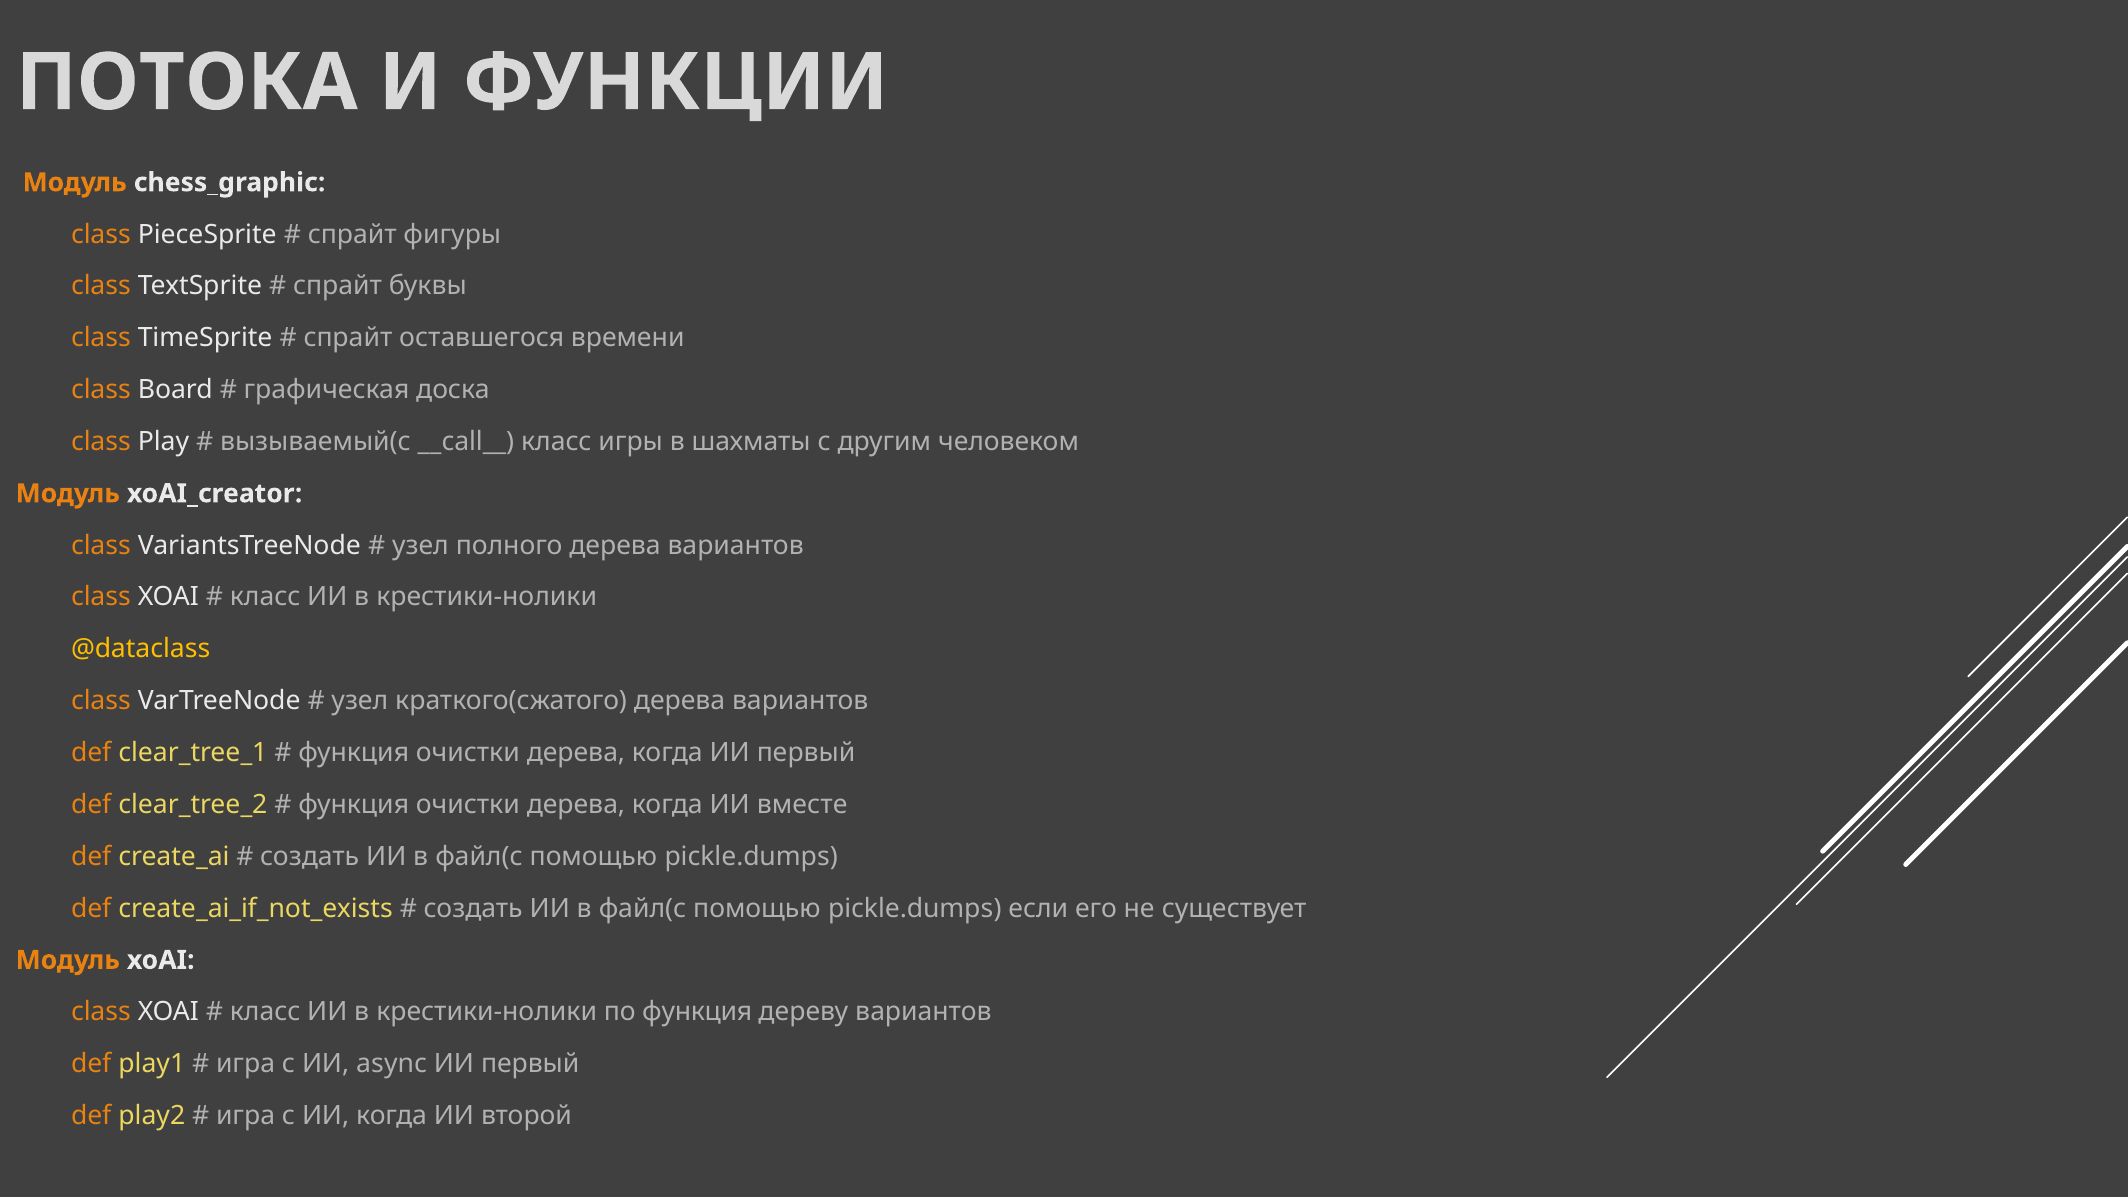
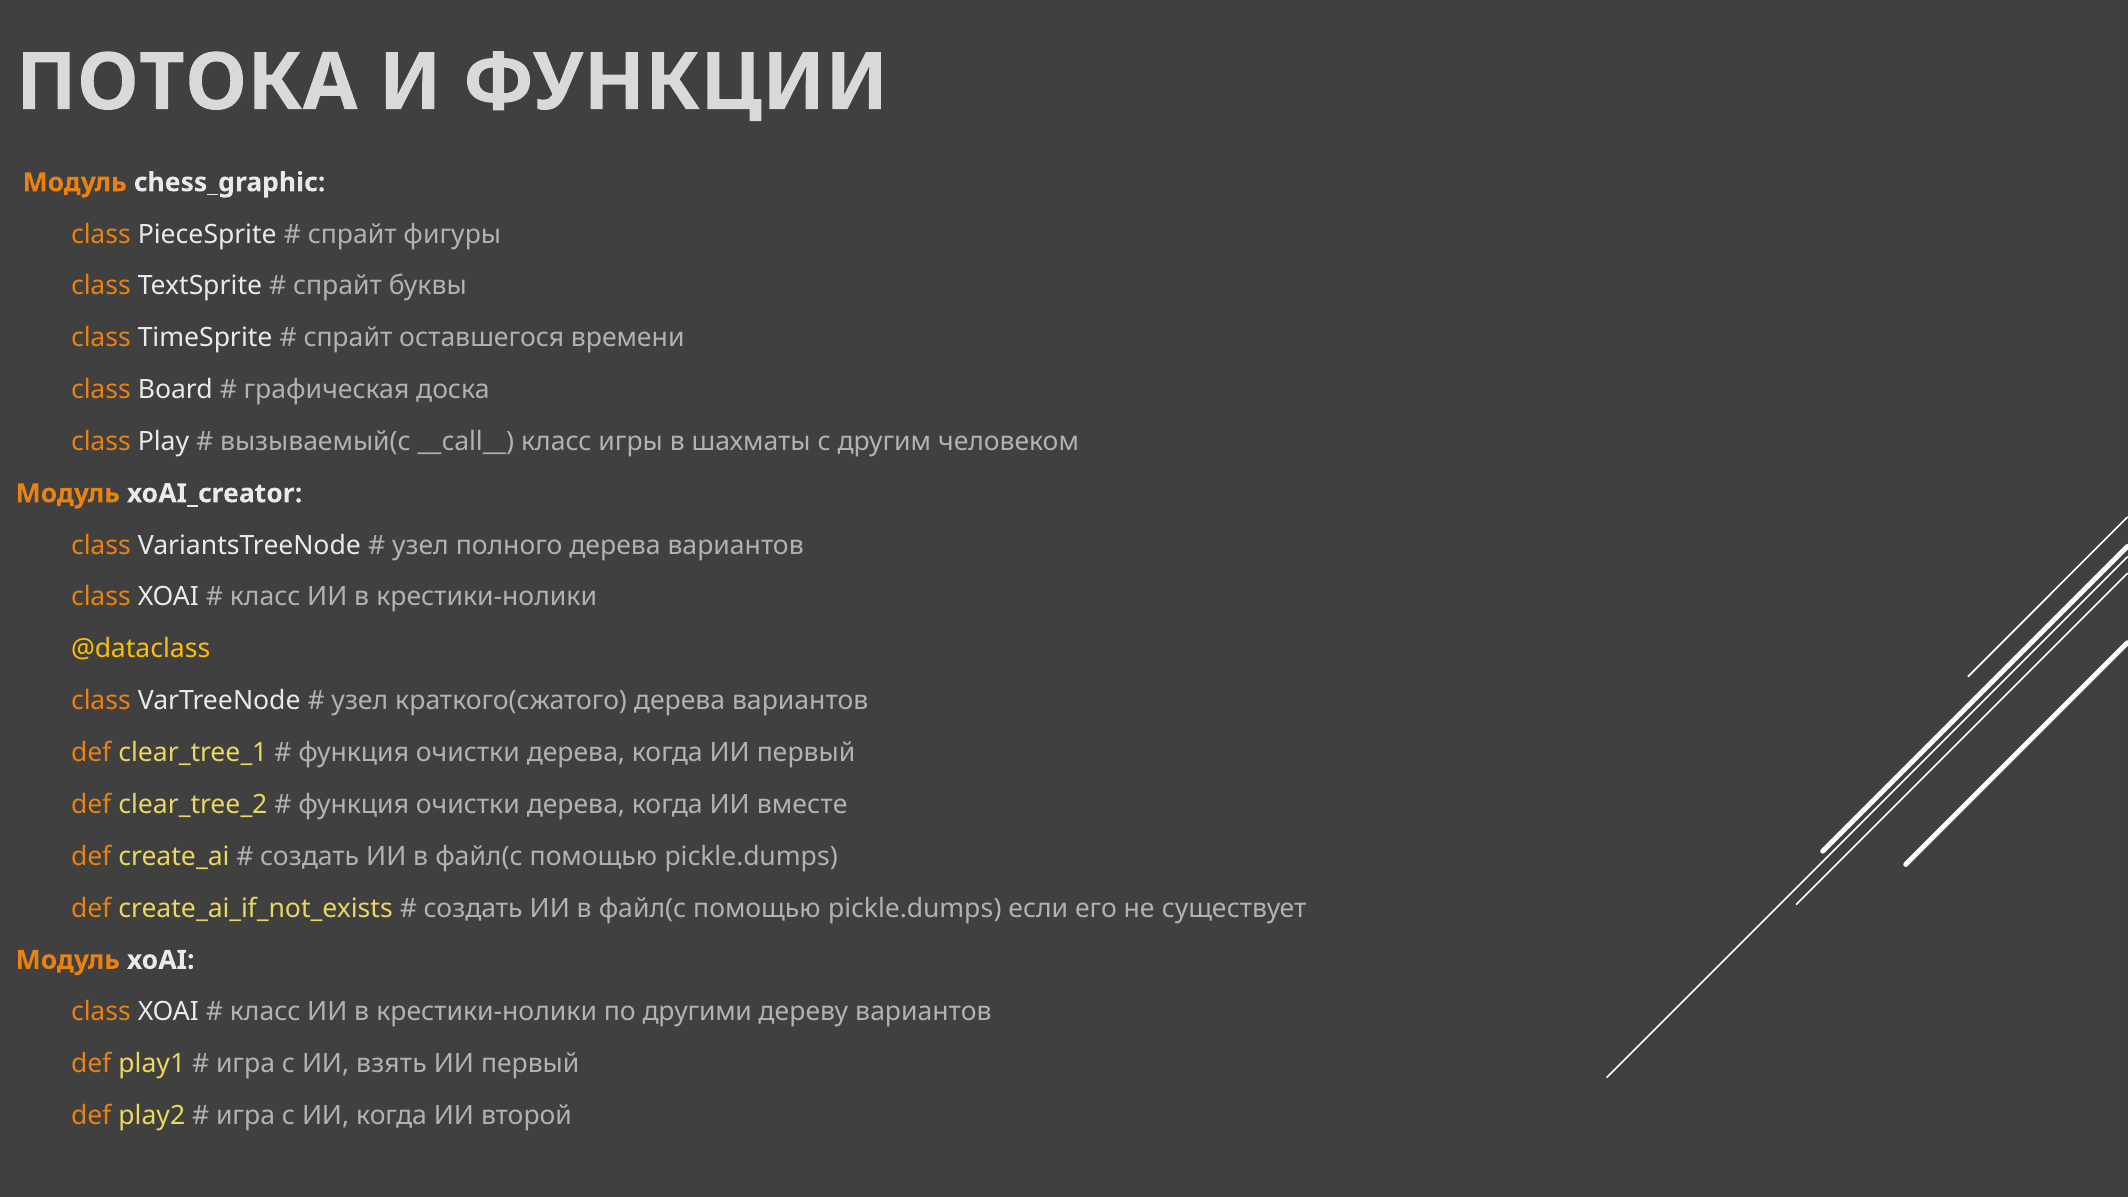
по функция: функция -> другими (697, 1012)
async: async -> взять (392, 1064)
